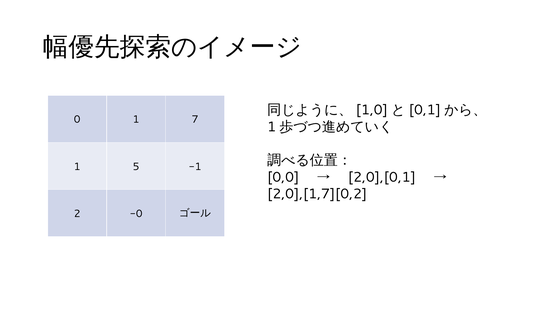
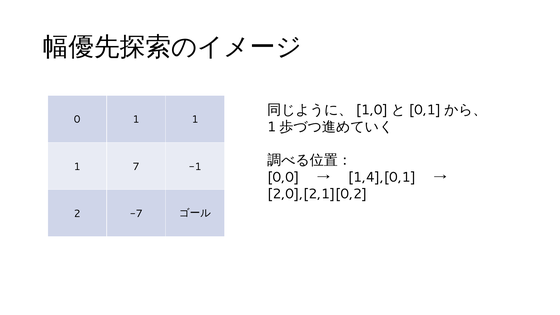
0 1 7: 7 -> 1 (195, 119)
5: 5 -> 7 (136, 167)
2,0],[0,1: 2,0],[0,1 -> 1,4],[0,1 (382, 177)
2,0],[1,7][0,2: 2,0],[1,7][0,2 -> 2,0],[2,1][0,2 (317, 194)
-0: -0 -> -7 (136, 214)
